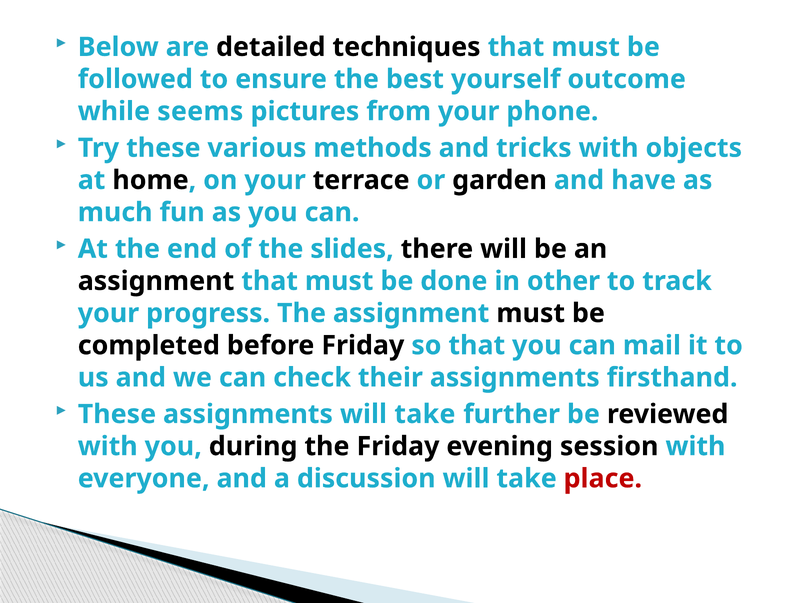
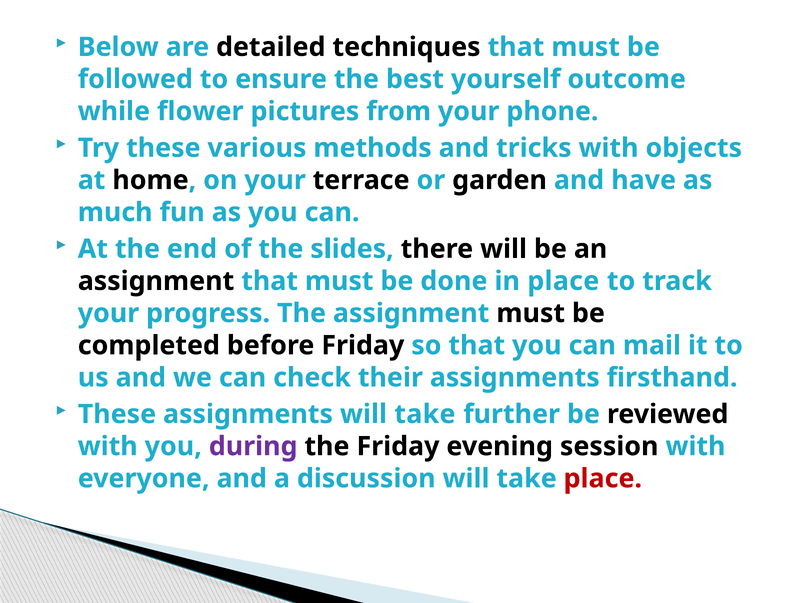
seems: seems -> flower (200, 111)
in other: other -> place (563, 281)
during colour: black -> purple (253, 446)
